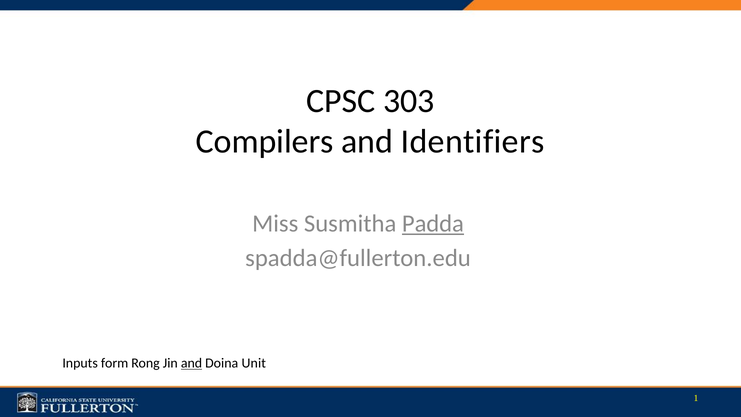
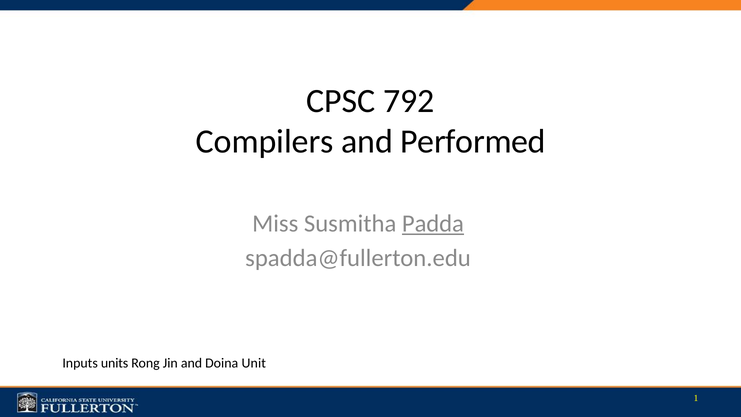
303: 303 -> 792 (409, 101)
Identifiers: Identifiers -> Performed (473, 142)
form: form -> units (115, 363)
and underline: present -> none (191, 363)
